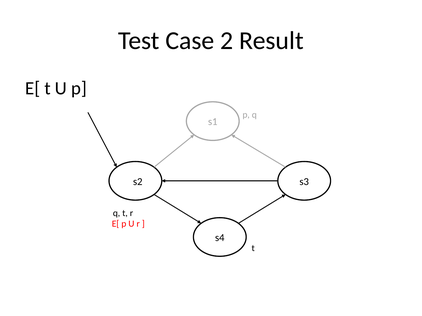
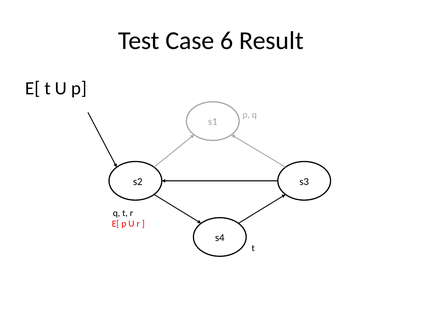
2: 2 -> 6 (227, 41)
